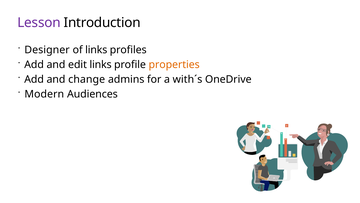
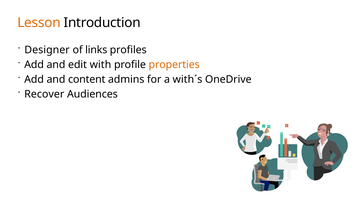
Lesson colour: purple -> orange (39, 23)
edit links: links -> with (100, 64)
change: change -> content (87, 79)
Modern: Modern -> Recover (44, 94)
